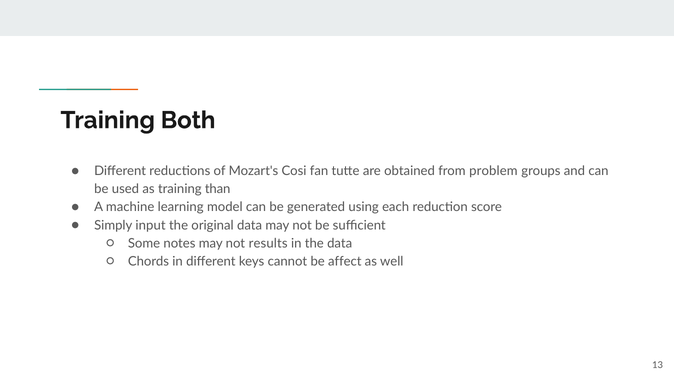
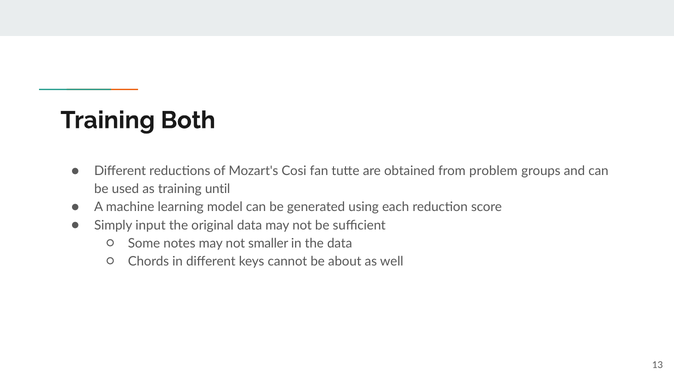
than: than -> until (218, 189)
results: results -> smaller (268, 243)
affect: affect -> about (345, 261)
